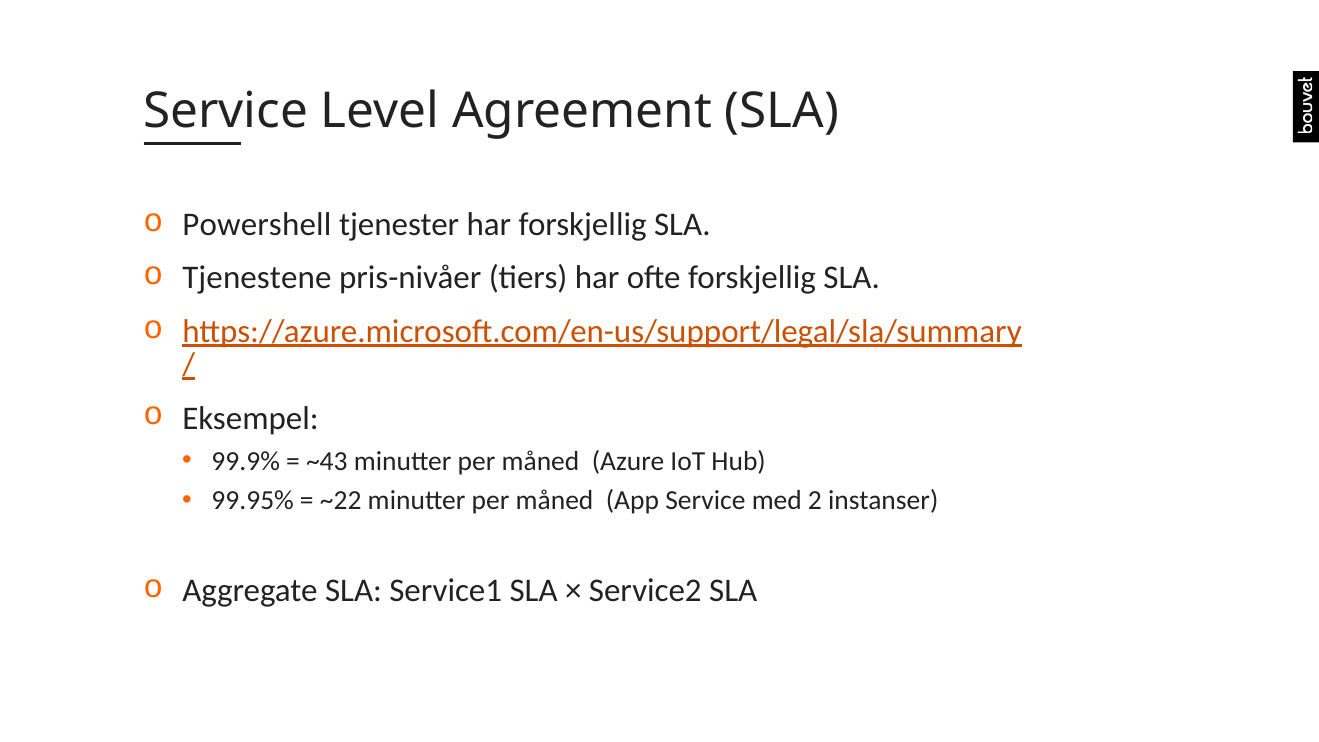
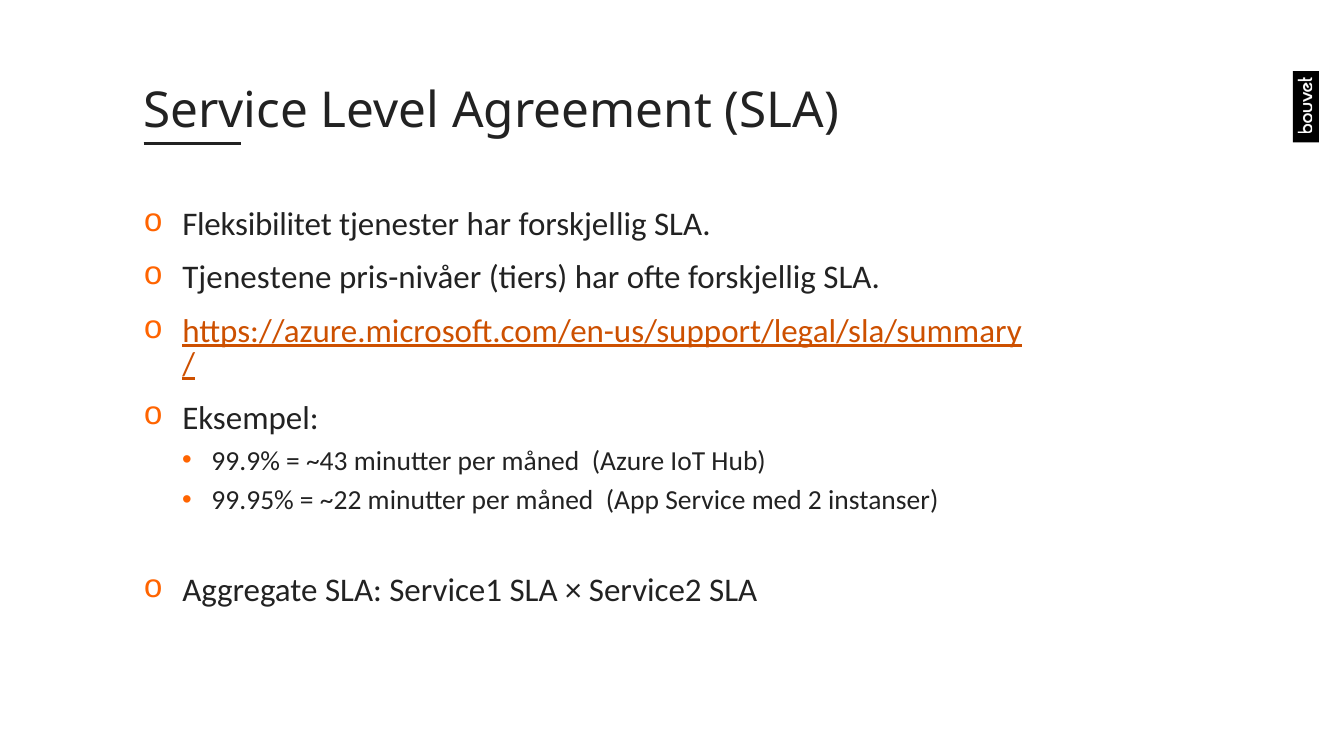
Powershell: Powershell -> Fleksibilitet (257, 225)
